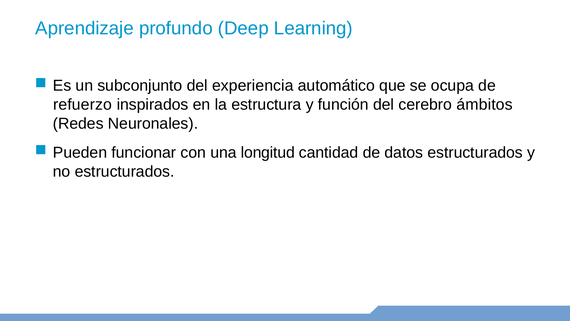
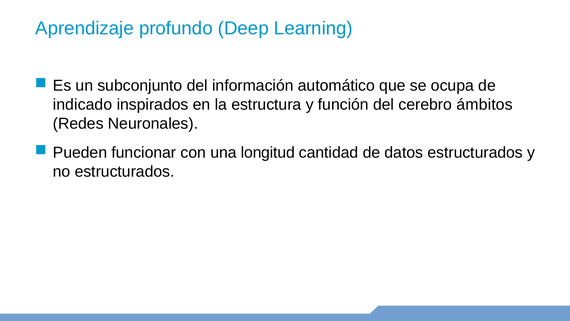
experiencia: experiencia -> información (253, 86)
refuerzo: refuerzo -> indicado (83, 105)
